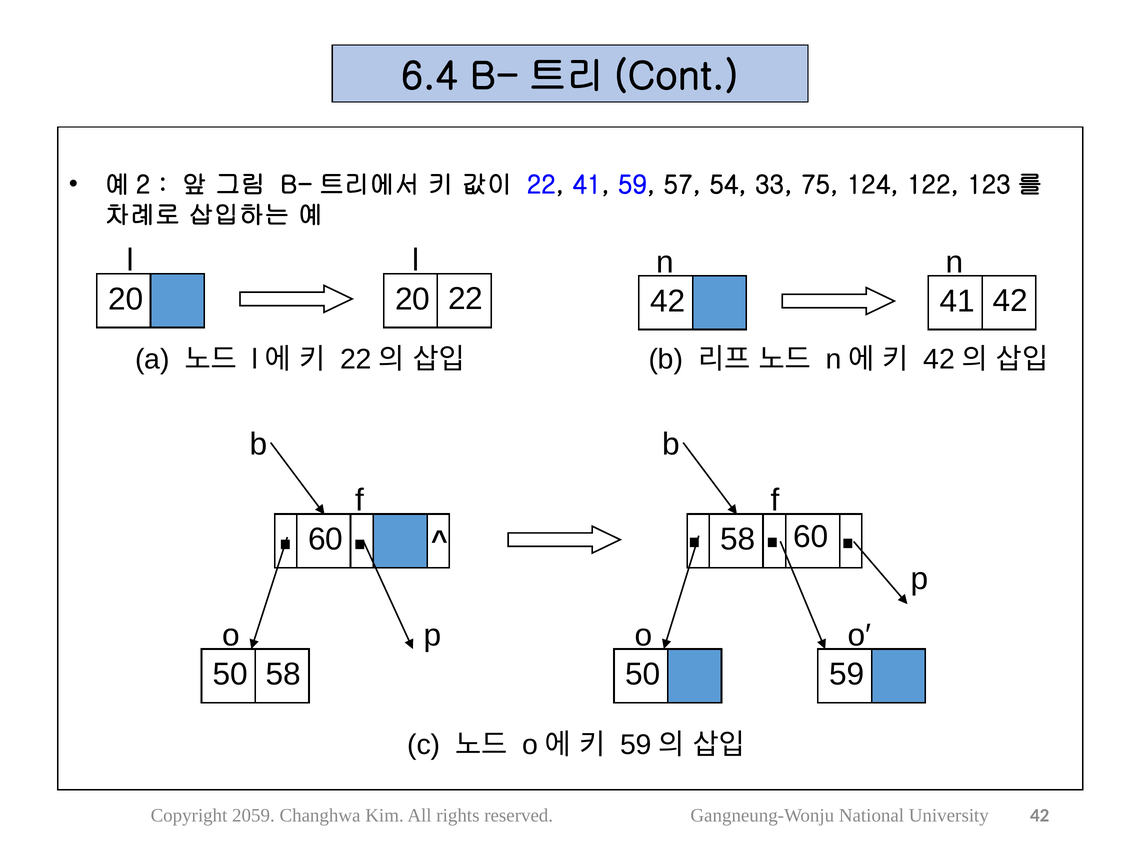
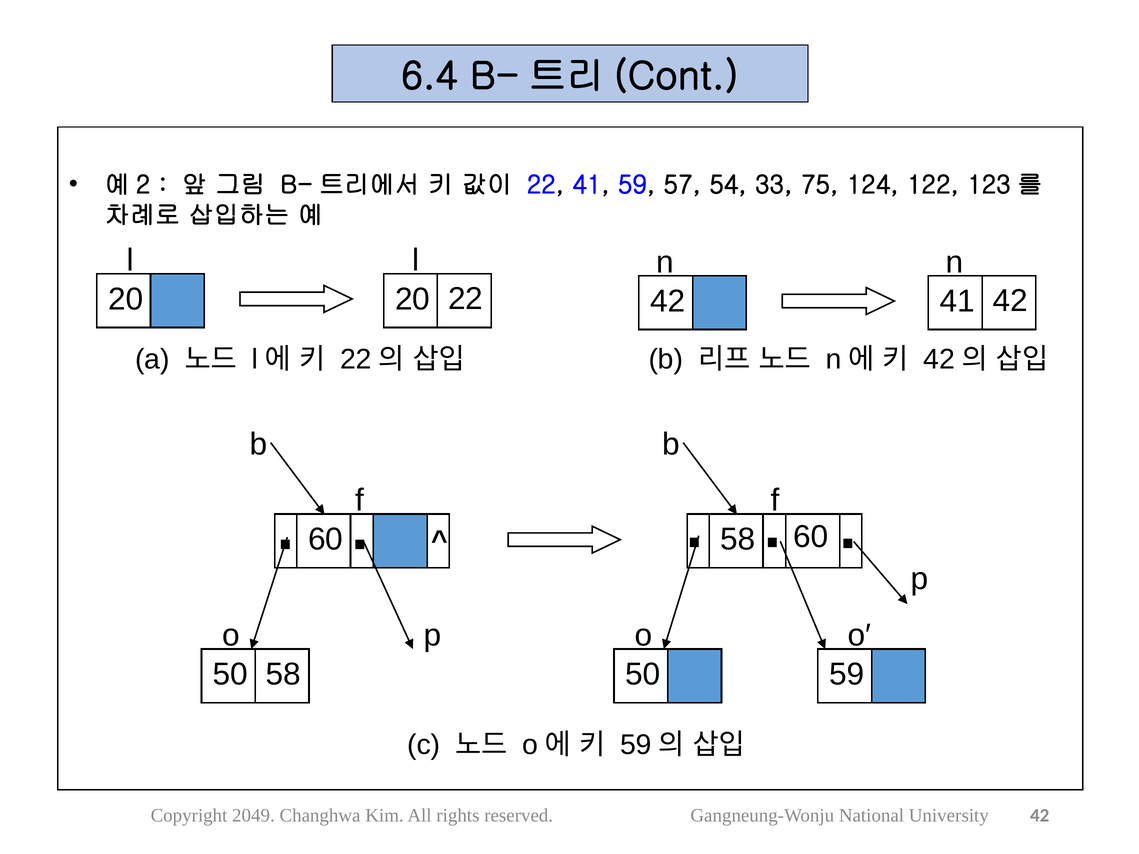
2059: 2059 -> 2049 (253, 816)
